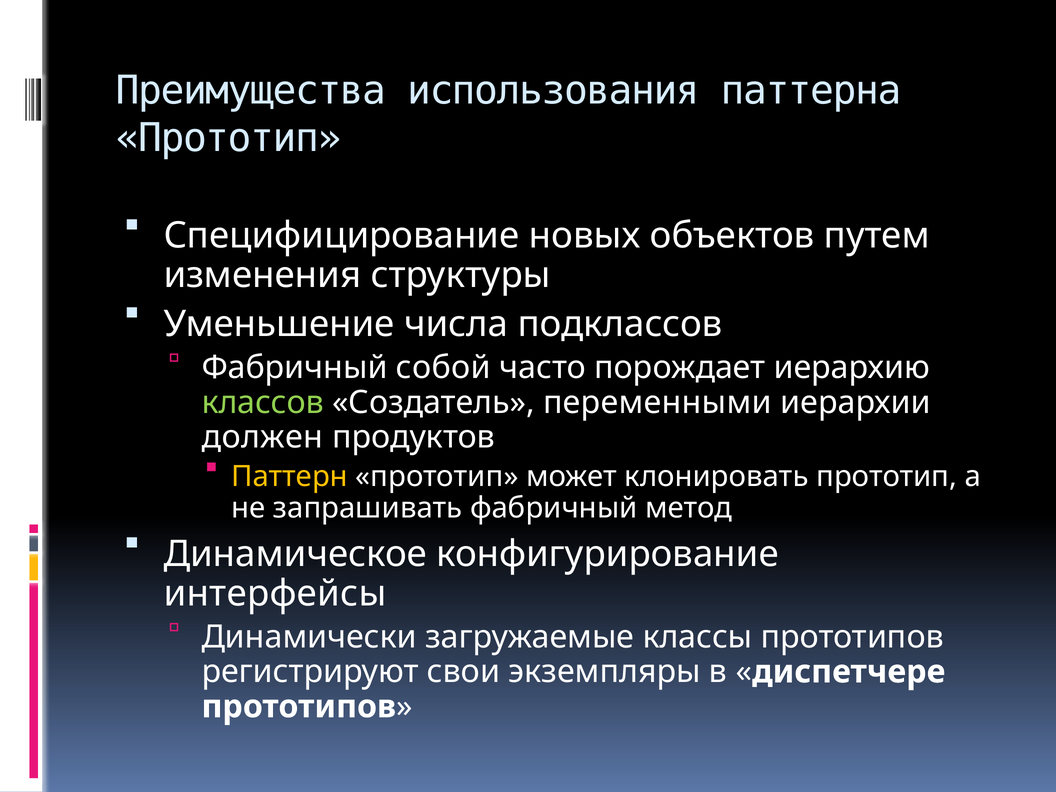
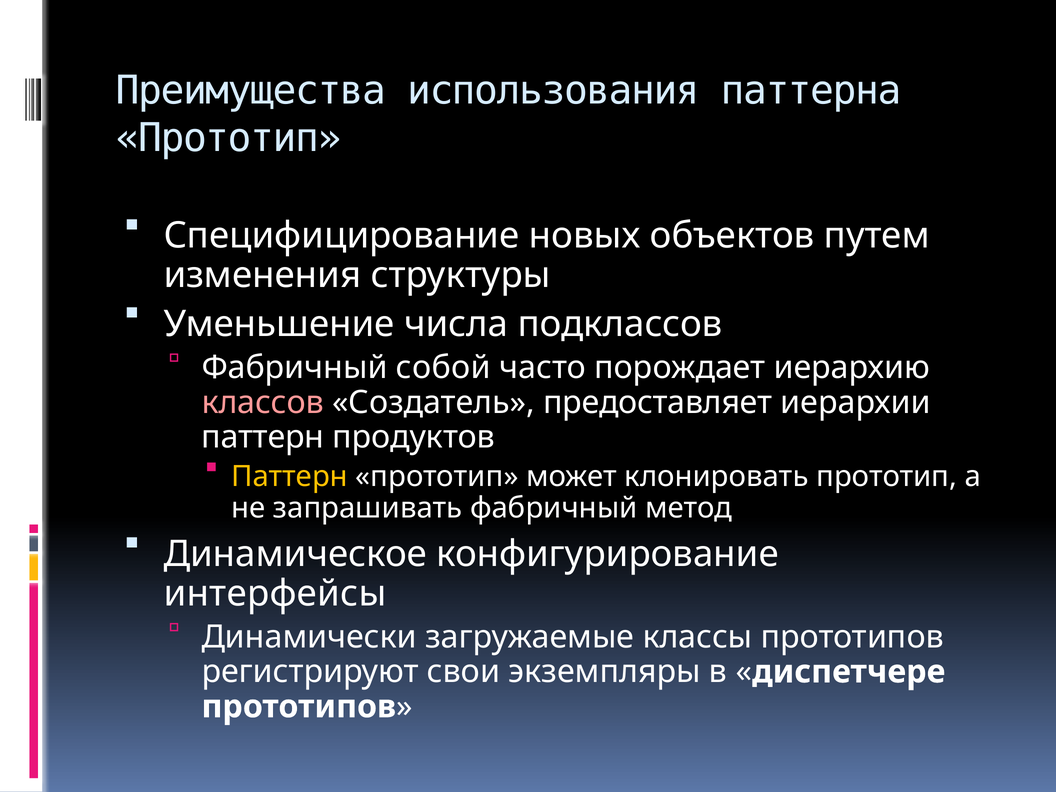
классов colour: light green -> pink (263, 402)
переменными: переменными -> предоставляет (658, 402)
должен: должен -> паттерн (263, 437)
